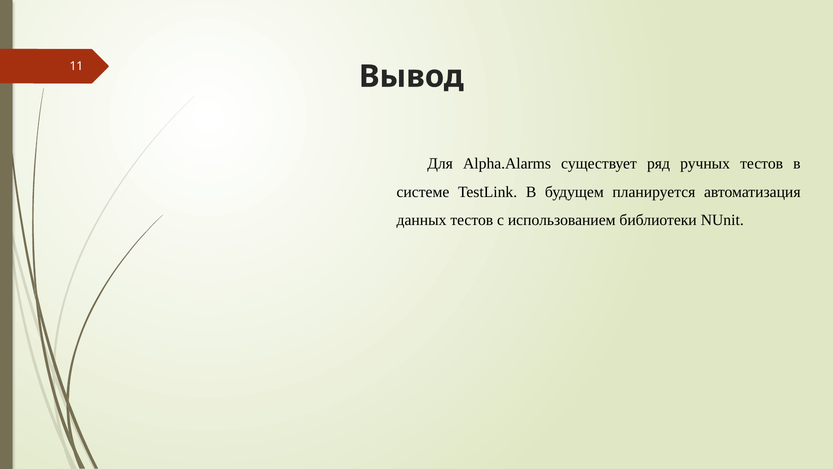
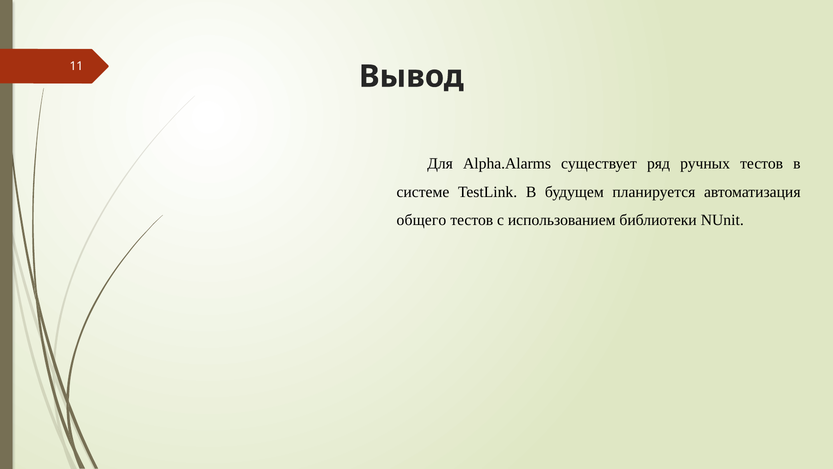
данных: данных -> общего (421, 220)
